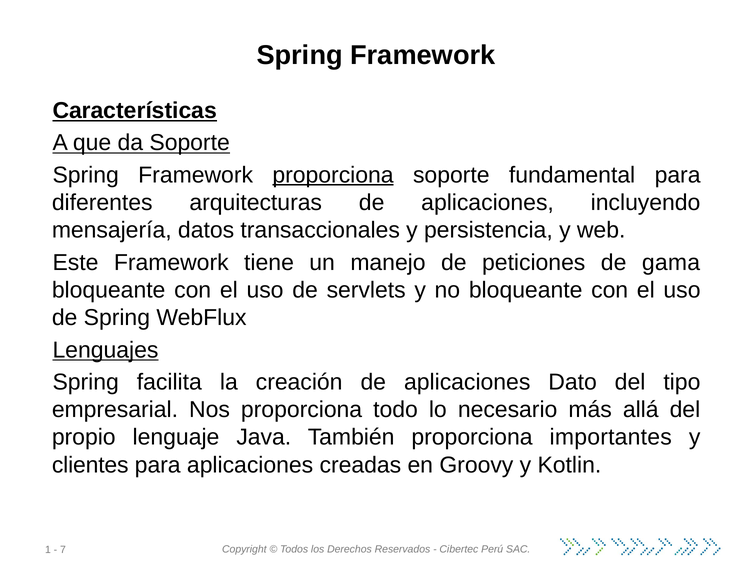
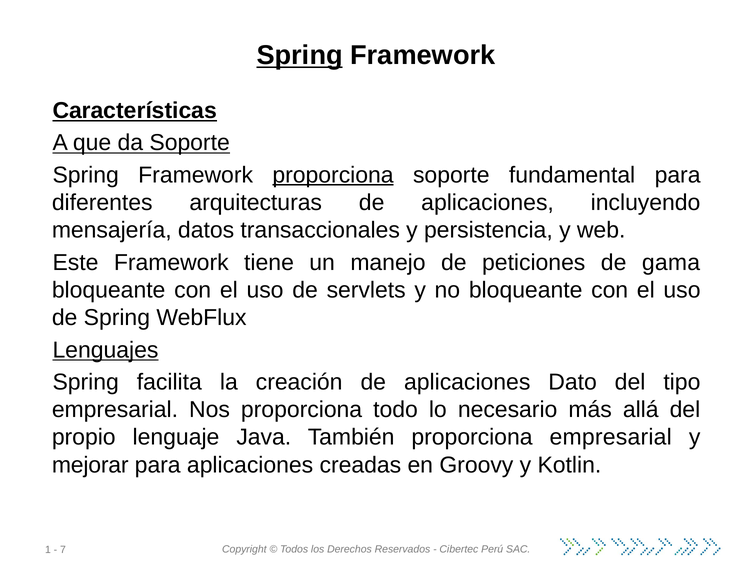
Spring underline: none -> present (300, 55)
proporciona importantes: importantes -> empresarial (611, 437)
clientes: clientes -> mejorar (90, 465)
